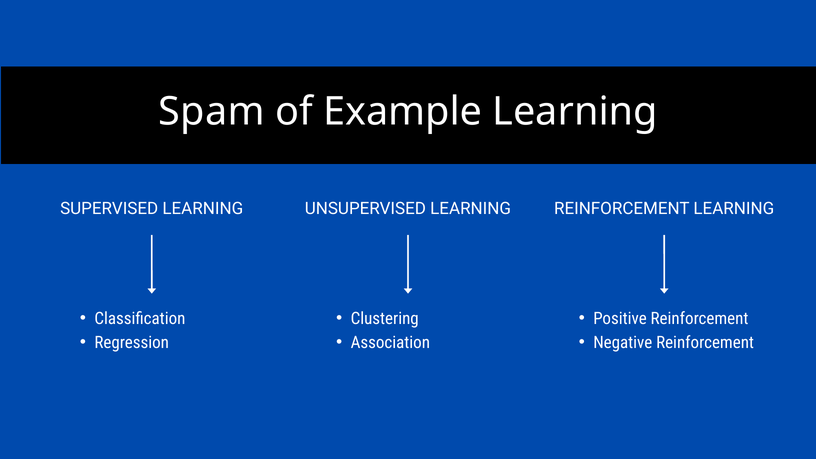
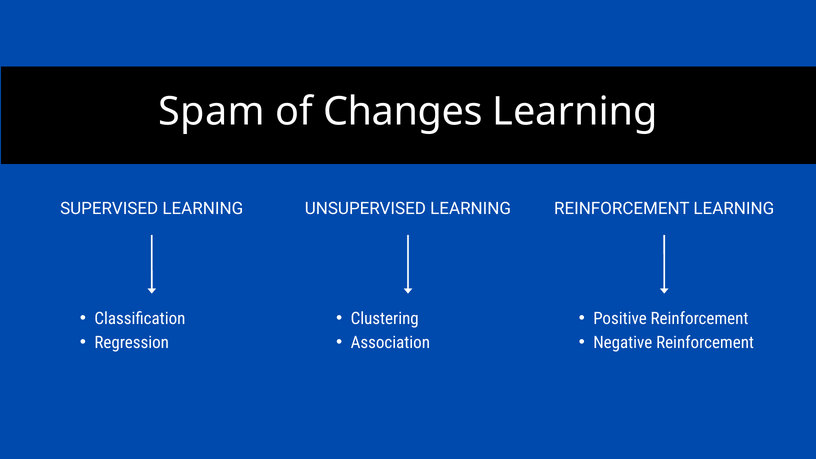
Example: Example -> Changes (403, 111)
